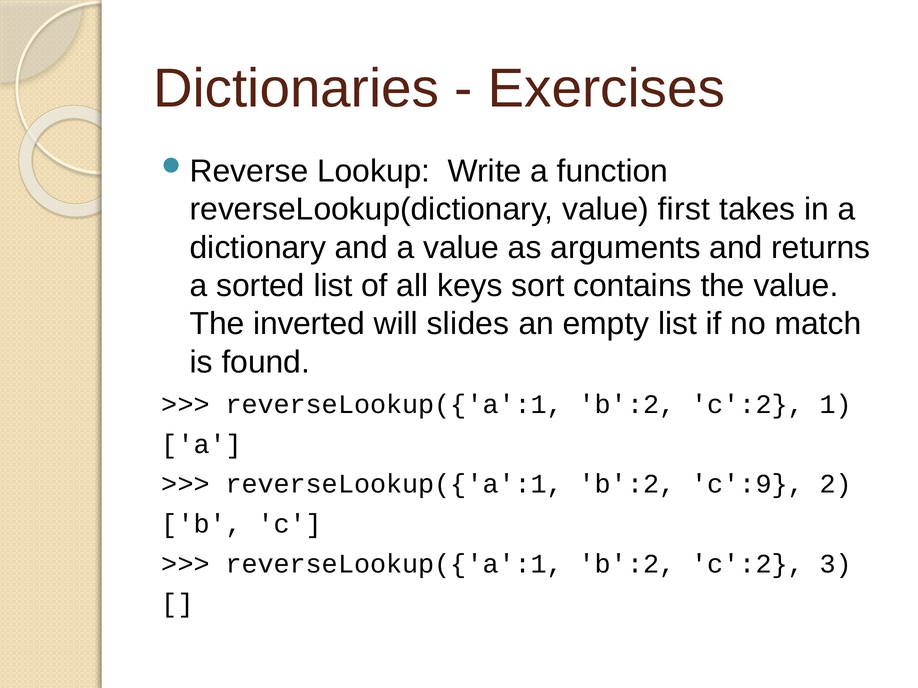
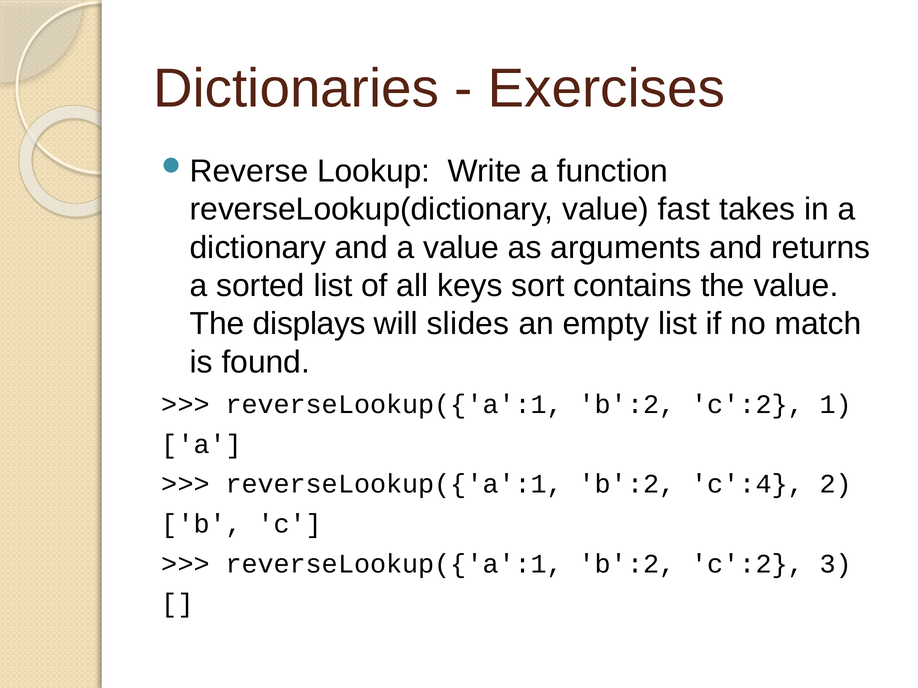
first: first -> fast (684, 209)
inverted: inverted -> displays (309, 324)
c':9: c':9 -> c':4 (747, 484)
